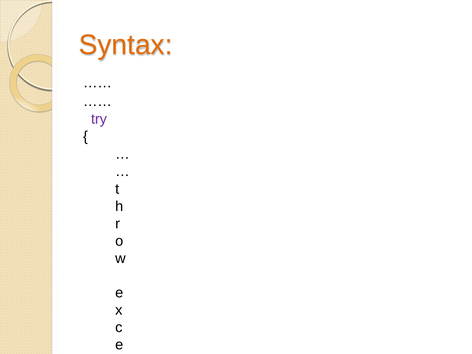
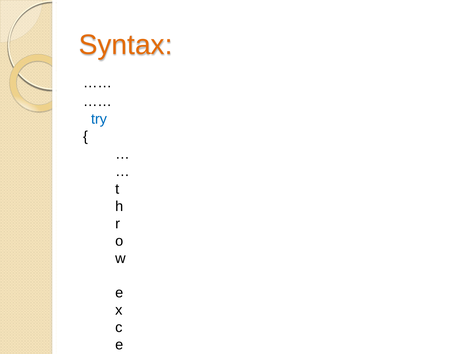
try colour: purple -> blue (99, 119)
